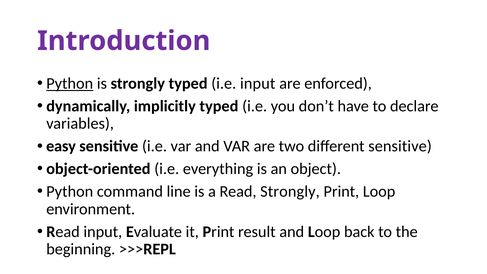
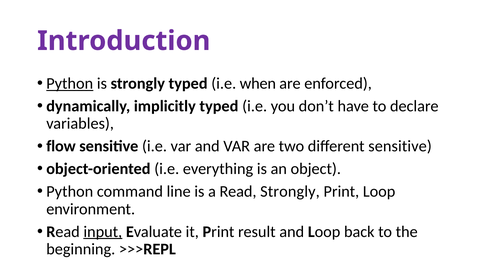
i.e input: input -> when (258, 83)
easy: easy -> flow (61, 146)
input underline: none -> present (103, 232)
